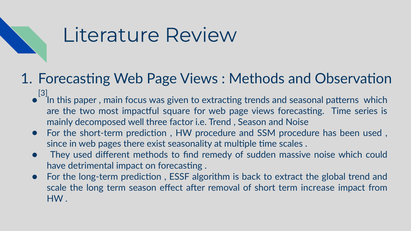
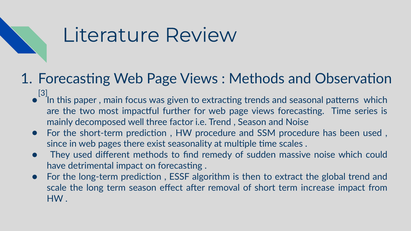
square: square -> further (177, 111)
back: back -> then (251, 177)
